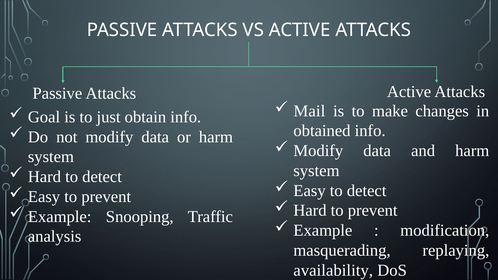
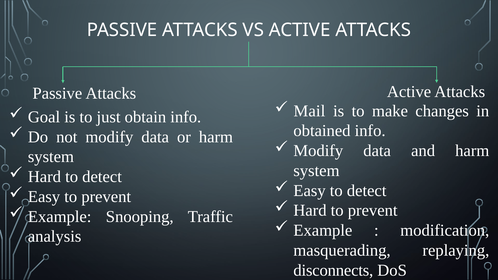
availability: availability -> disconnects (333, 270)
